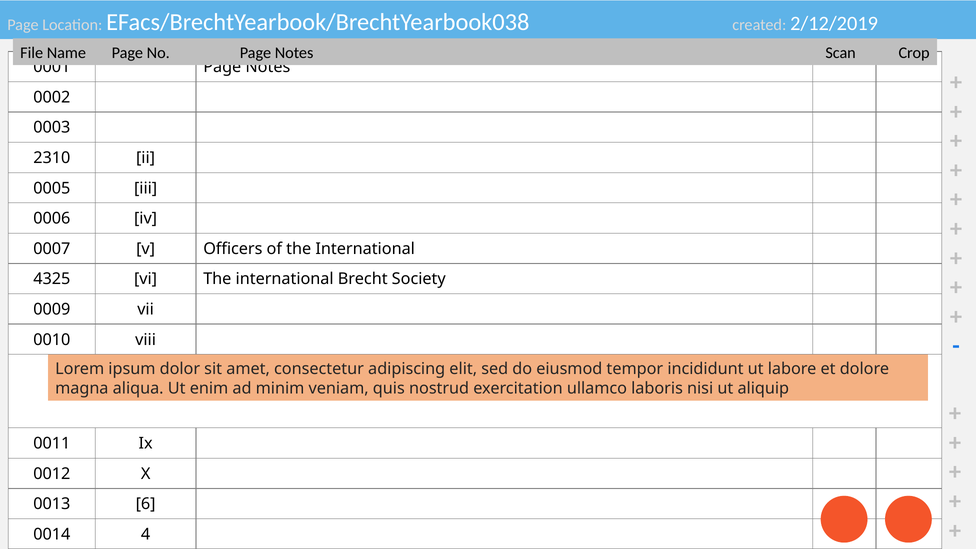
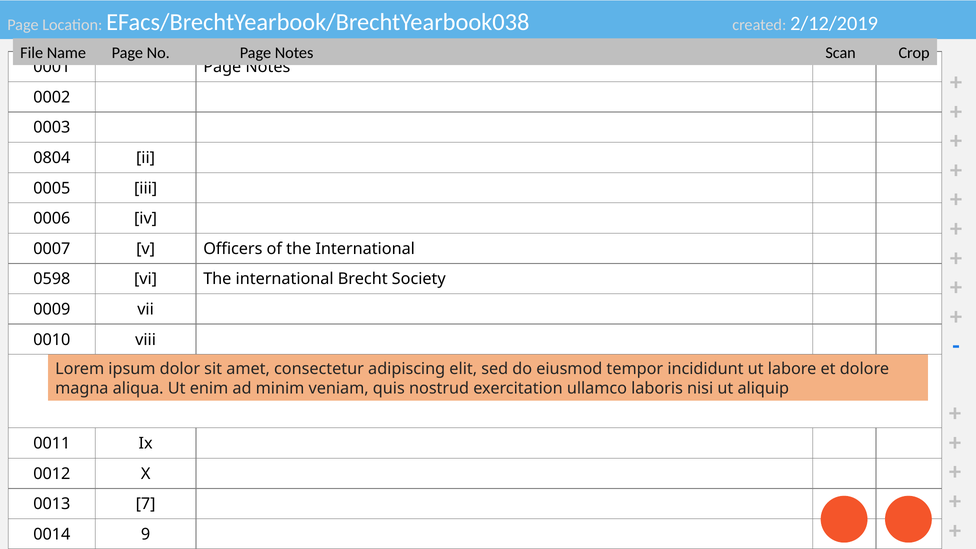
2310: 2310 -> 0804 (52, 158)
4325: 4325 -> 0598 (52, 279)
0013 6: 6 -> 7 (146, 504)
0014 4: 4 -> 9 (146, 534)
